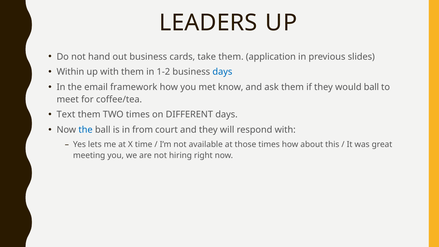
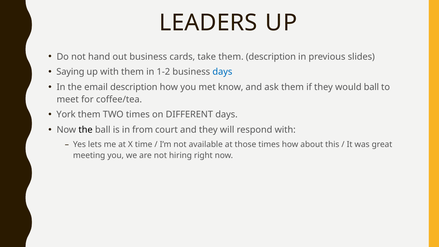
them application: application -> description (271, 57)
Within: Within -> Saying (70, 72)
email framework: framework -> description (134, 87)
Text: Text -> York (66, 115)
the colour: blue -> black (86, 130)
